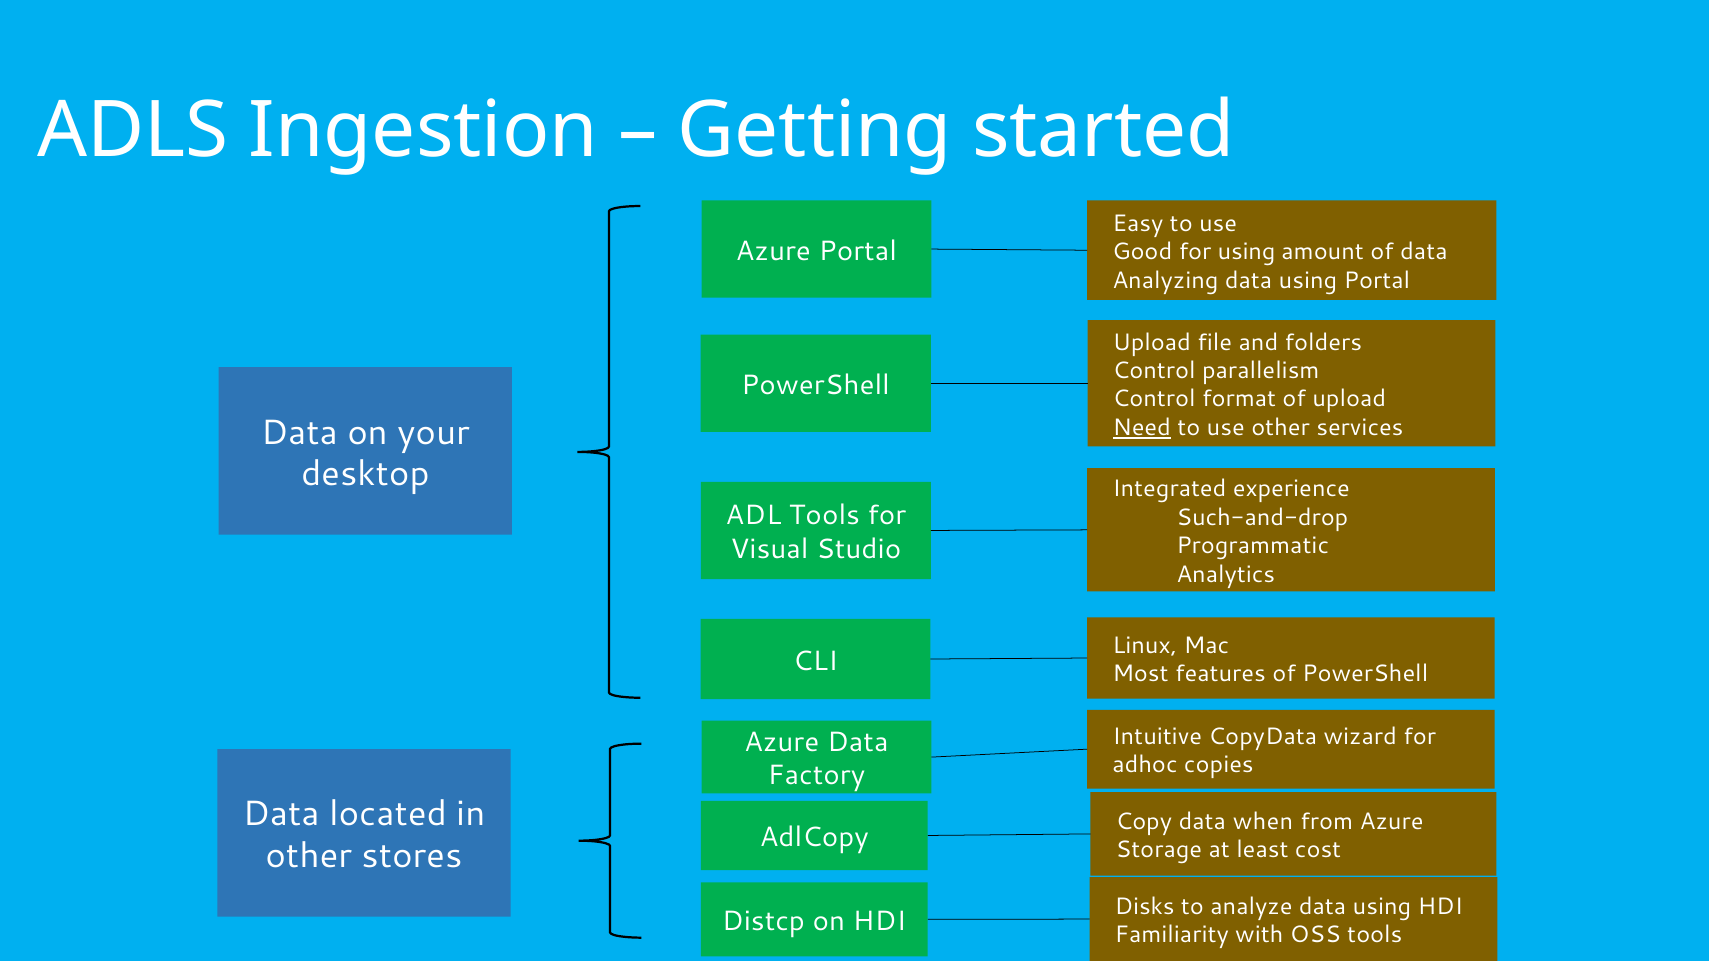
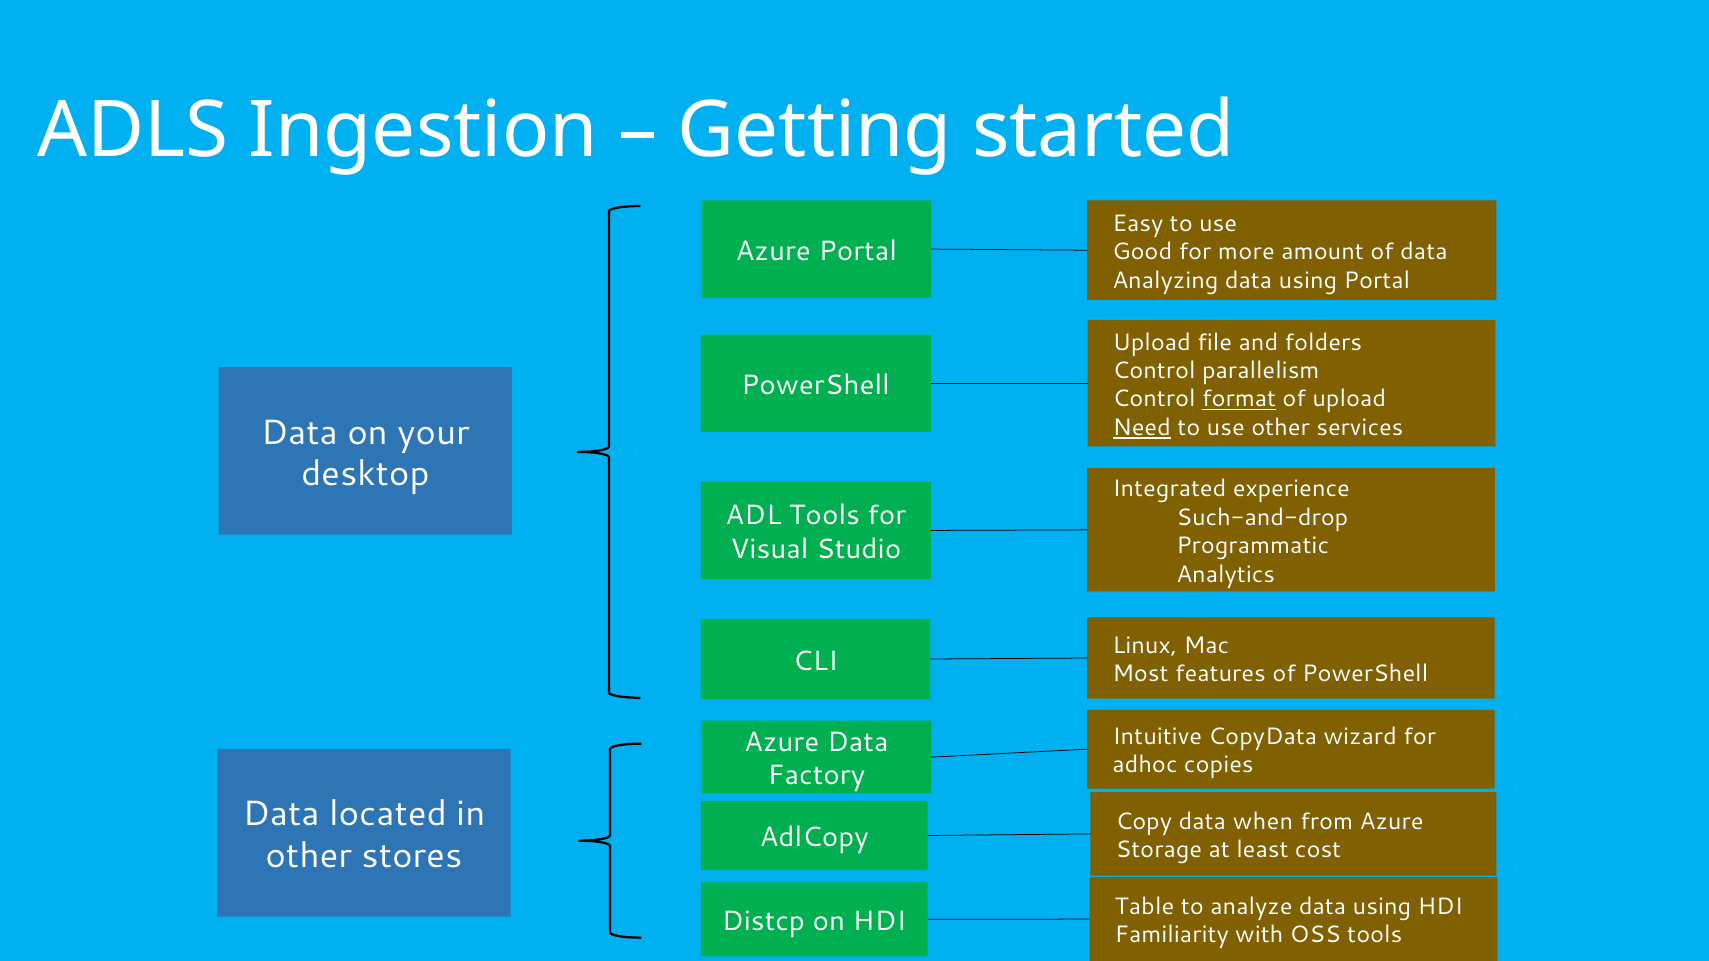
for using: using -> more (1246, 252)
format underline: none -> present (1239, 399)
Disks: Disks -> Table (1145, 907)
